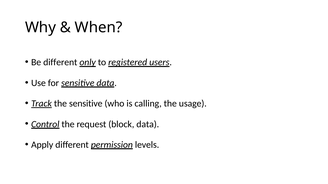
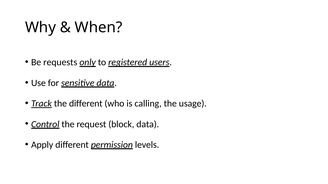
Be different: different -> requests (60, 62)
the sensitive: sensitive -> different (86, 104)
